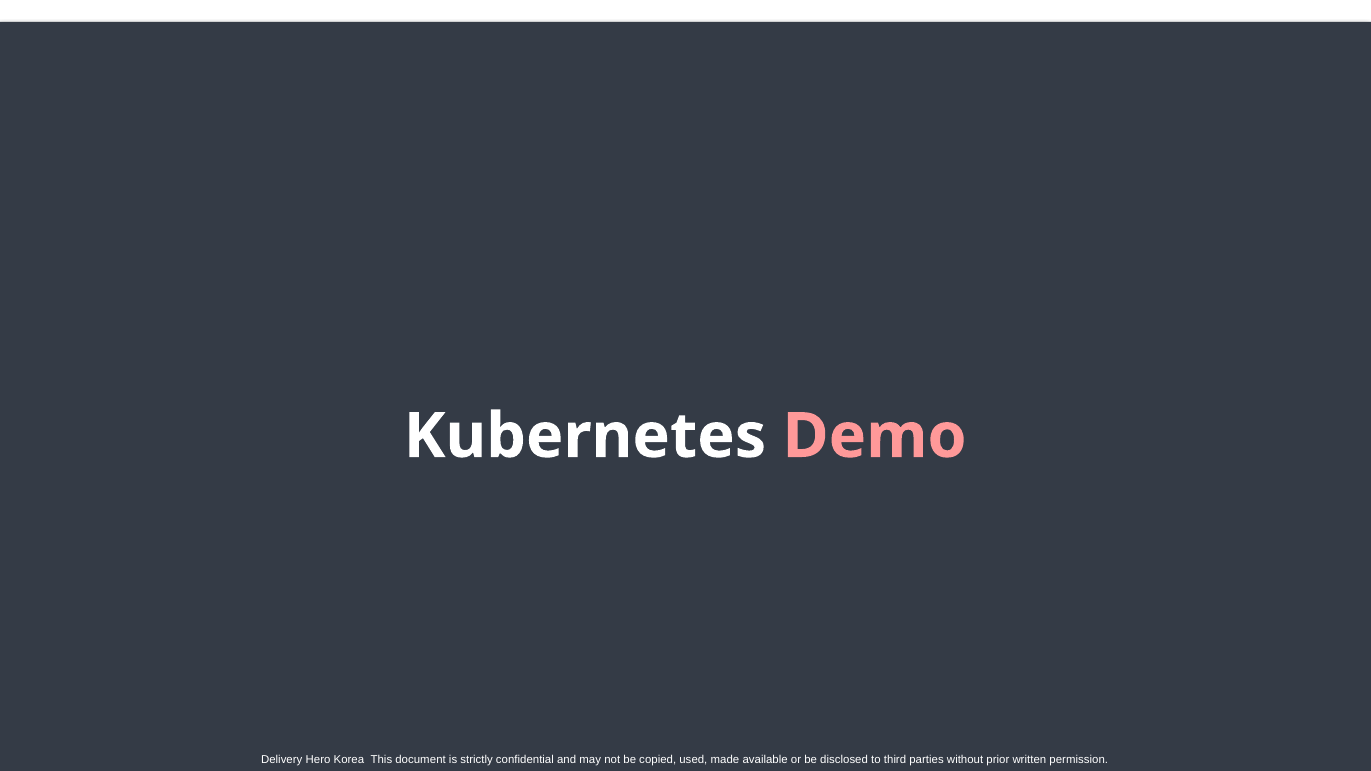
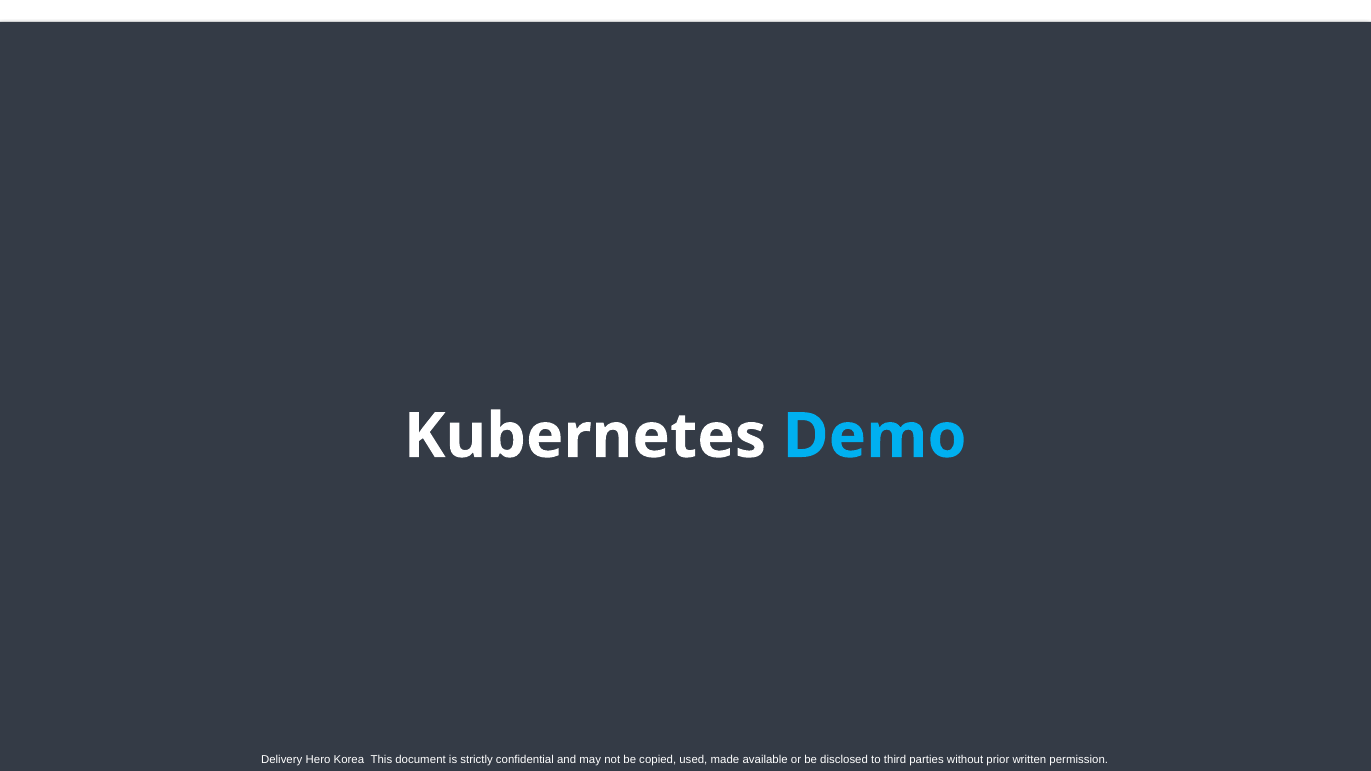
Demo colour: pink -> light blue (875, 436)
